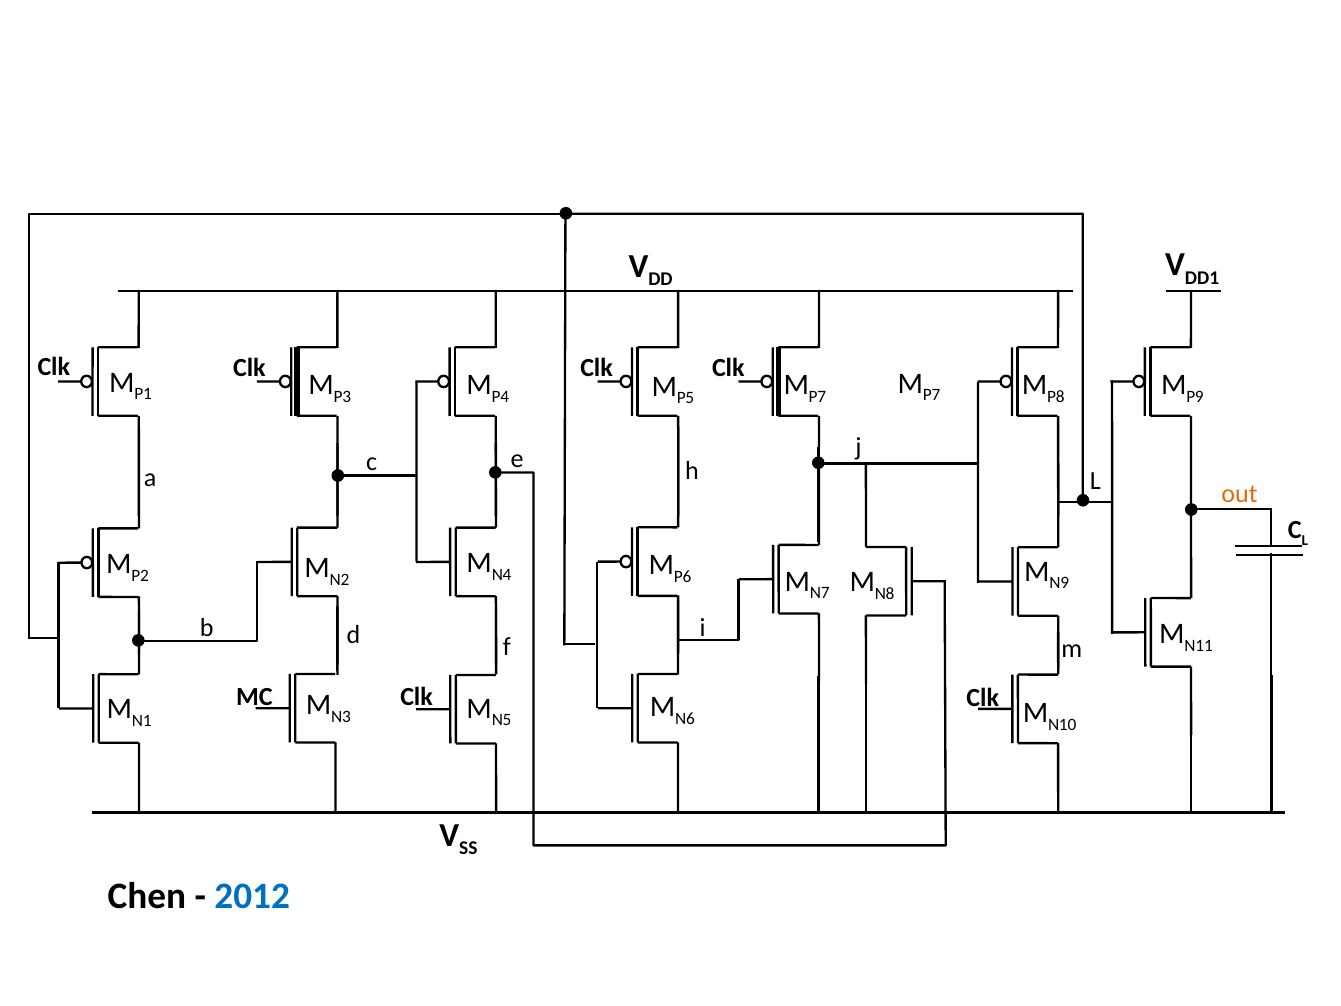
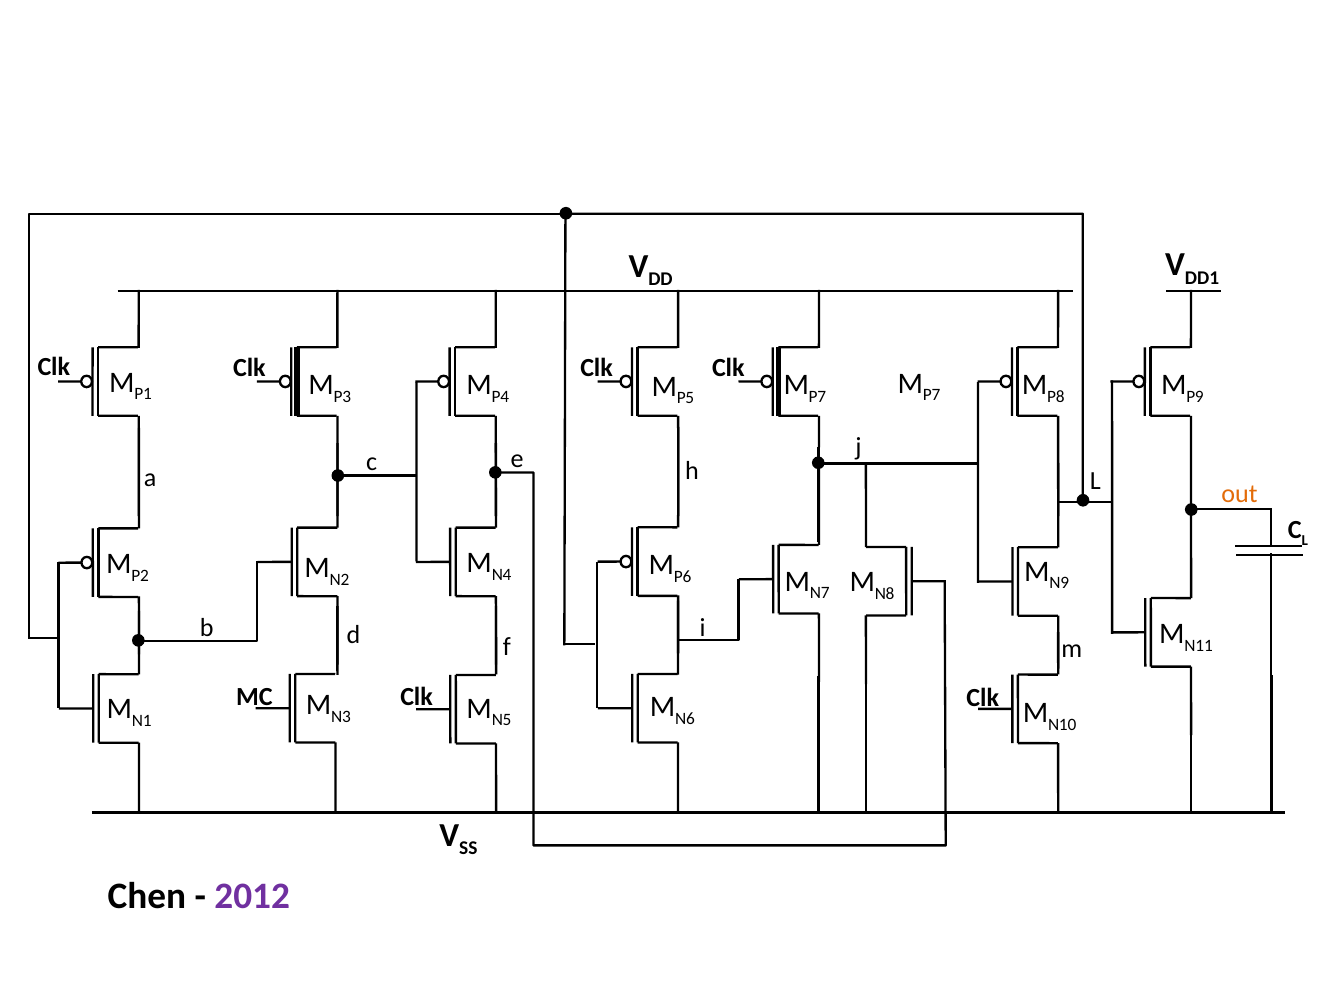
2012 colour: blue -> purple (252, 896)
